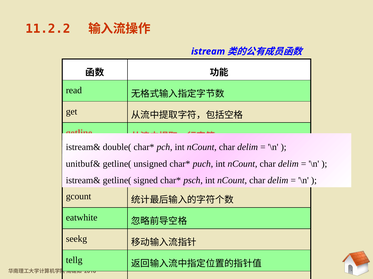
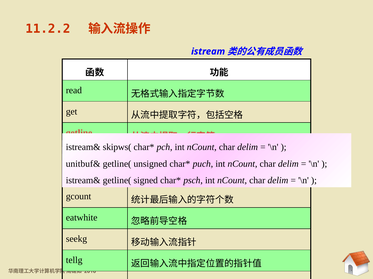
double(: double( -> skipws( (117, 147)
